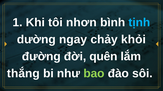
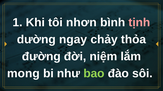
tịnh colour: light blue -> pink (139, 23)
khỏi: khỏi -> thỏa (133, 40)
quên: quên -> niệm (103, 57)
thắng: thắng -> mong (23, 74)
